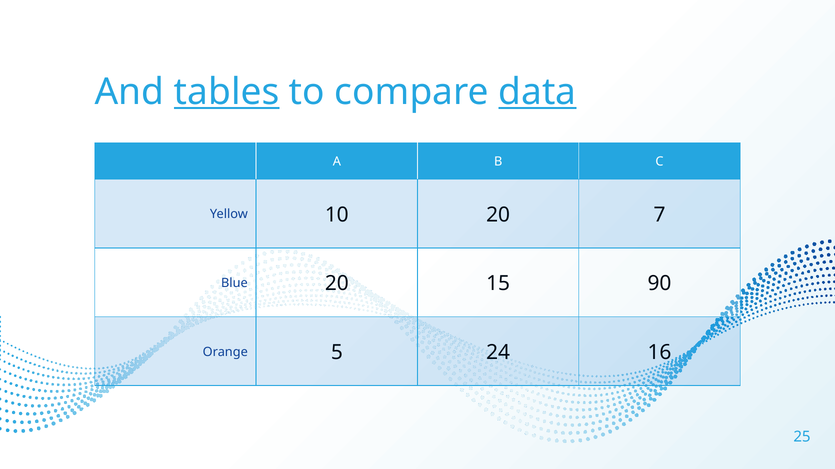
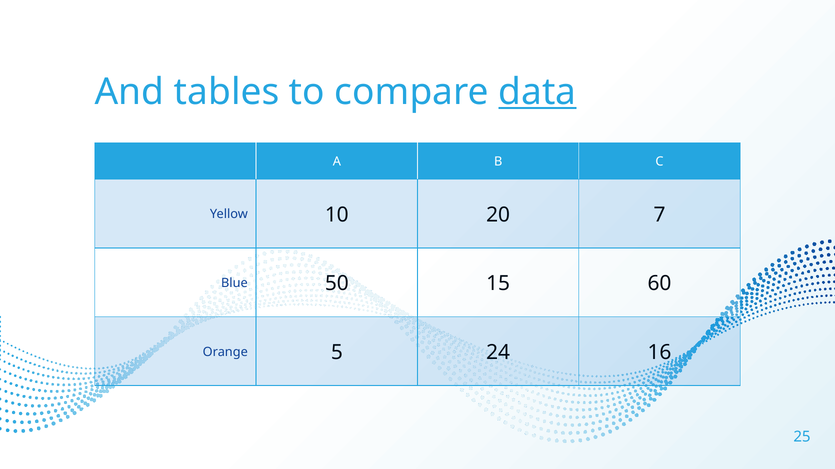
tables underline: present -> none (227, 92)
Blue 20: 20 -> 50 (337, 284)
90: 90 -> 60 (659, 284)
